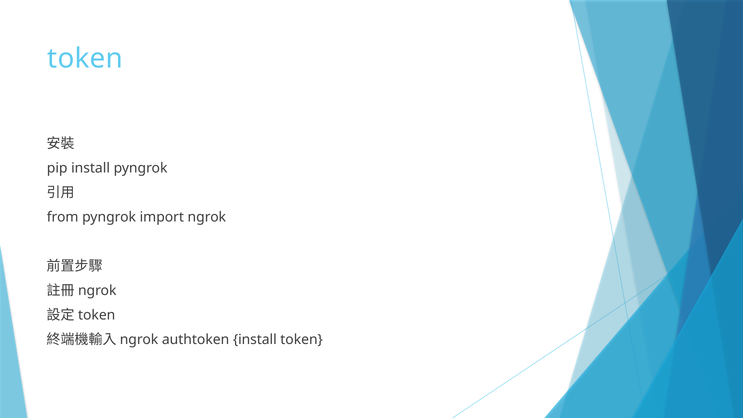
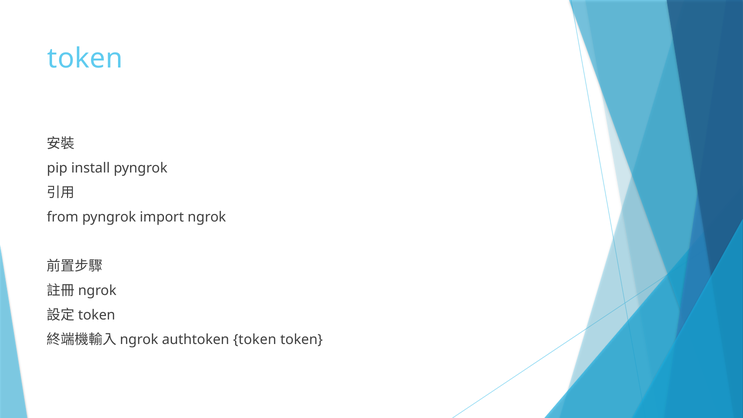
authtoken install: install -> token (255, 339)
